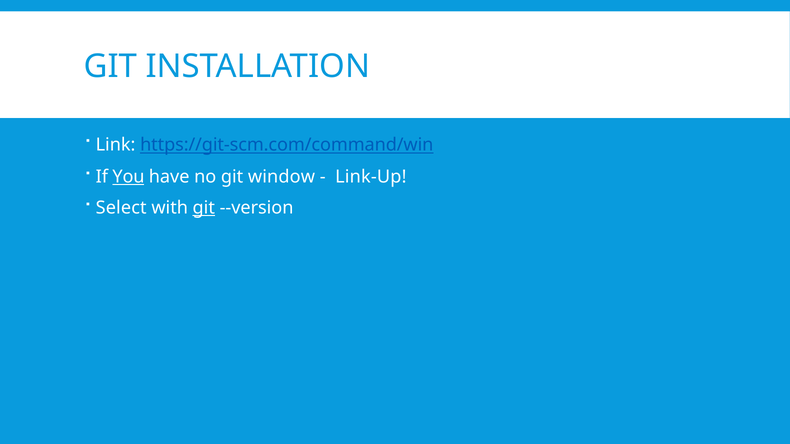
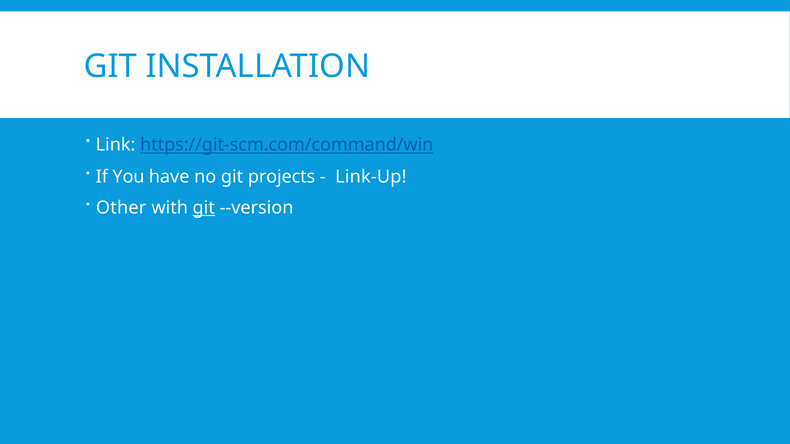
You underline: present -> none (128, 177)
window: window -> projects (282, 177)
Select: Select -> Other (121, 208)
